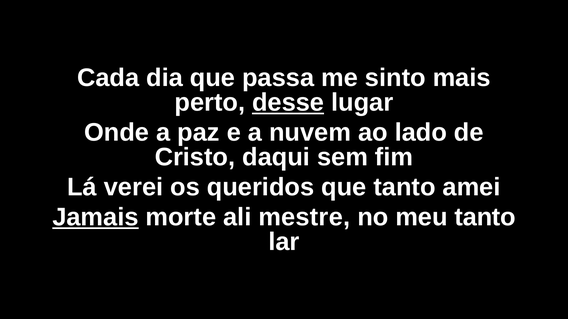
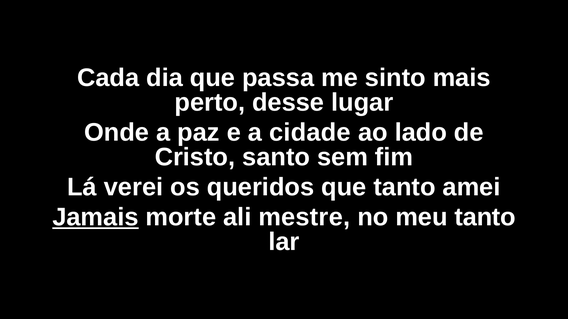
desse underline: present -> none (288, 103)
nuvem: nuvem -> cidade (310, 133)
daqui: daqui -> santo (276, 158)
